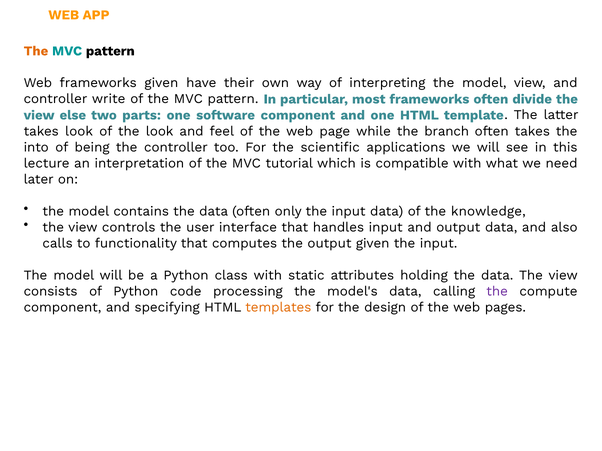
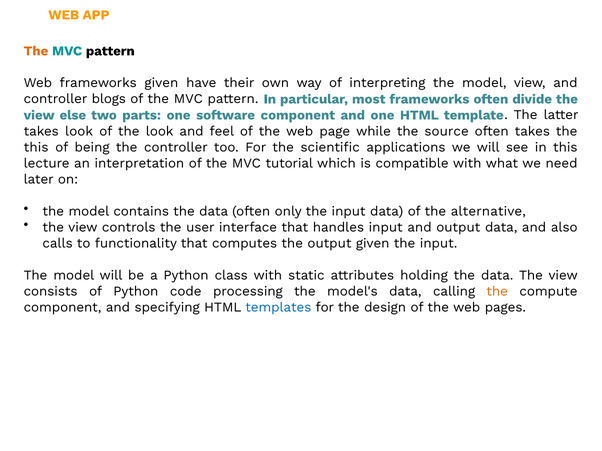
write: write -> blogs (109, 99)
branch: branch -> source (447, 131)
into: into -> this (36, 147)
knowledge: knowledge -> alternative (488, 211)
the colour: purple -> orange (497, 292)
templates colour: orange -> blue (278, 308)
